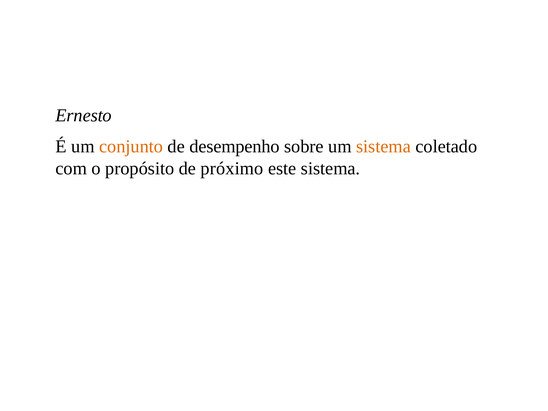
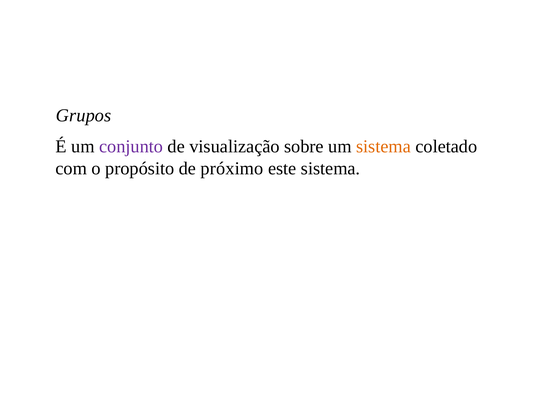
Ernesto: Ernesto -> Grupos (84, 115)
conjunto colour: orange -> purple (131, 146)
desempenho: desempenho -> visualização (235, 146)
